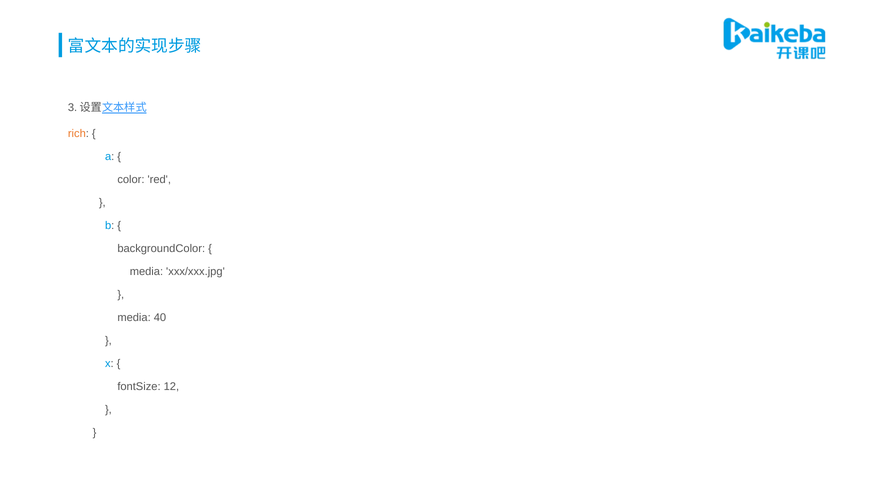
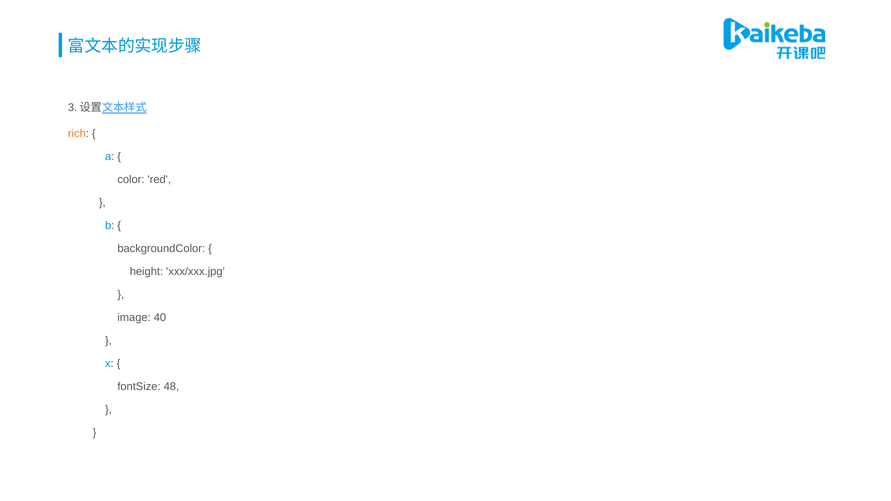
media: media -> height (146, 272)
media: media -> image (134, 318)
12: 12 -> 48 (171, 387)
